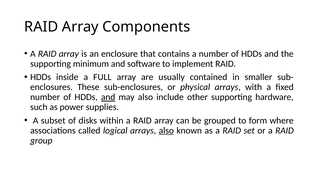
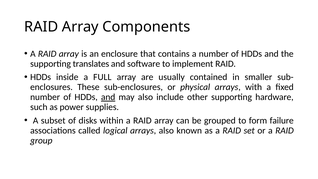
minimum: minimum -> translates (91, 64)
where: where -> failure (282, 120)
also underline: present -> none (166, 130)
